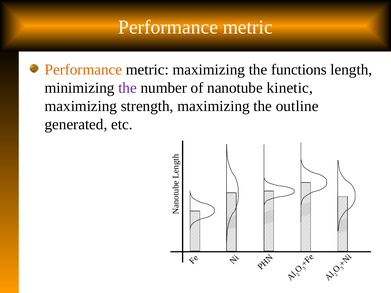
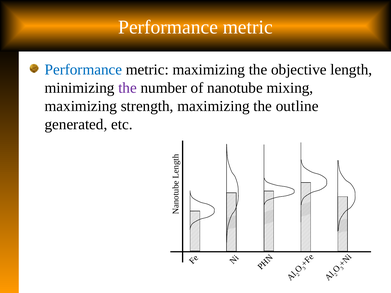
Performance colour: orange -> blue (83, 70)
functions: functions -> objective (299, 70)
kinetic: kinetic -> mixing (290, 88)
